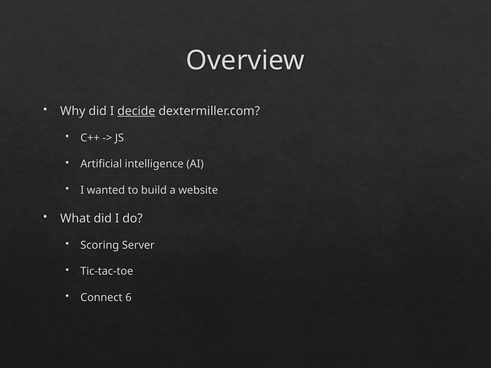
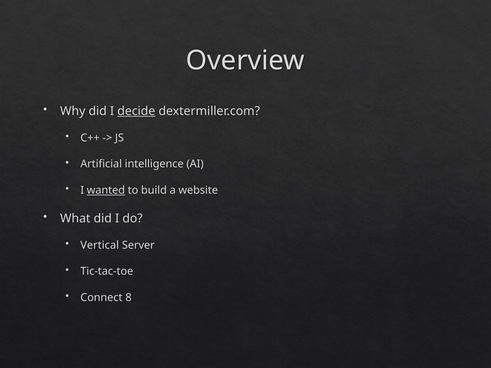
wanted underline: none -> present (106, 190)
Scoring: Scoring -> Vertical (100, 245)
6: 6 -> 8 (128, 298)
